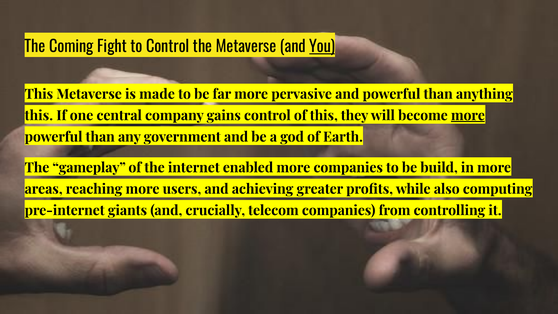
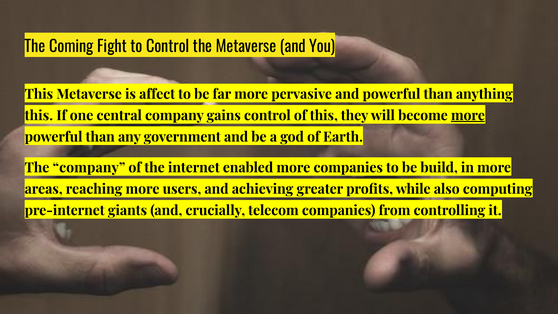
You underline: present -> none (322, 47)
made: made -> affect (157, 94)
The gameplay: gameplay -> company (89, 168)
